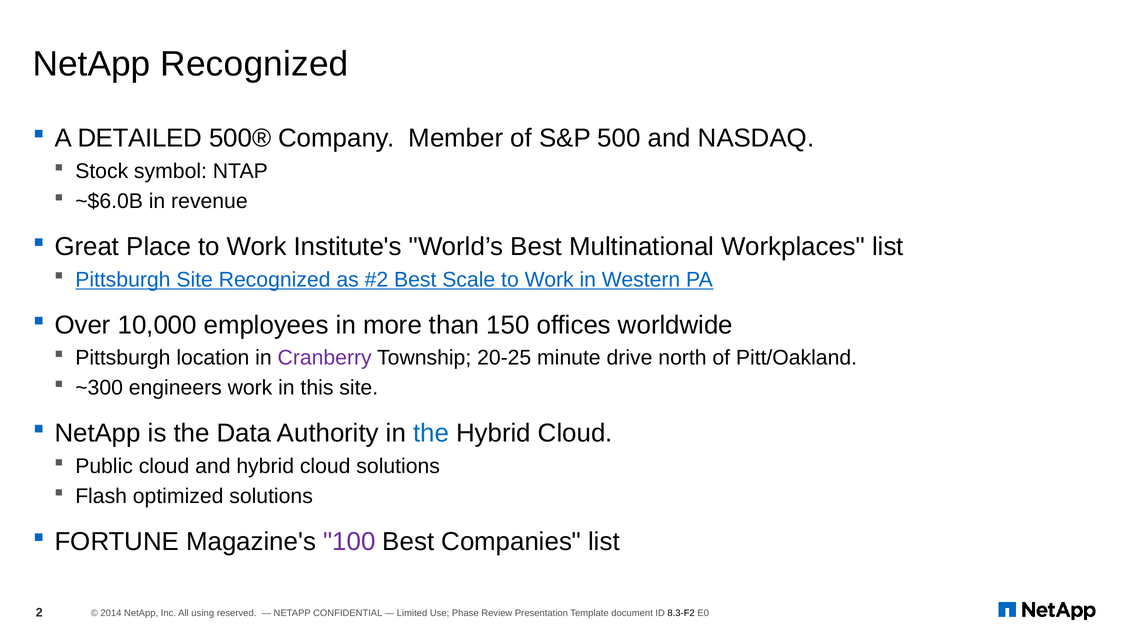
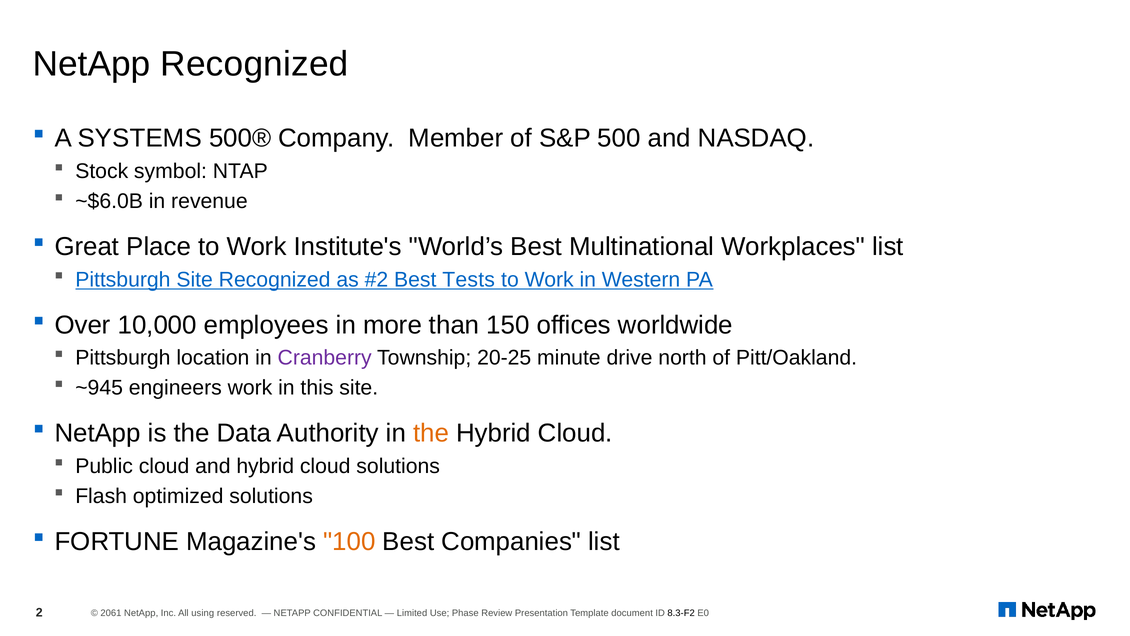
DETAILED: DETAILED -> SYSTEMS (140, 138)
Scale: Scale -> Tests (469, 279)
~300: ~300 -> ~945 (99, 388)
the colour: blue -> orange (431, 433)
100 colour: purple -> orange (349, 541)
2014: 2014 -> 2061 (111, 613)
